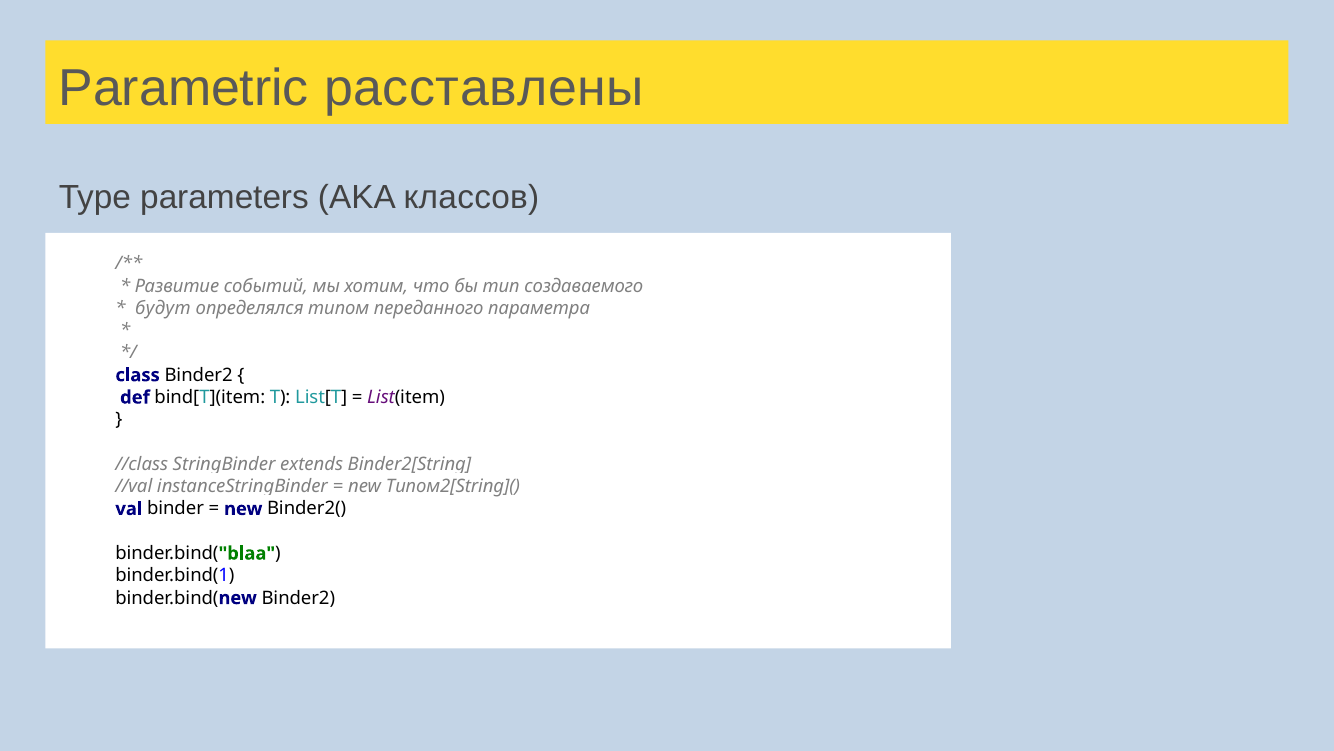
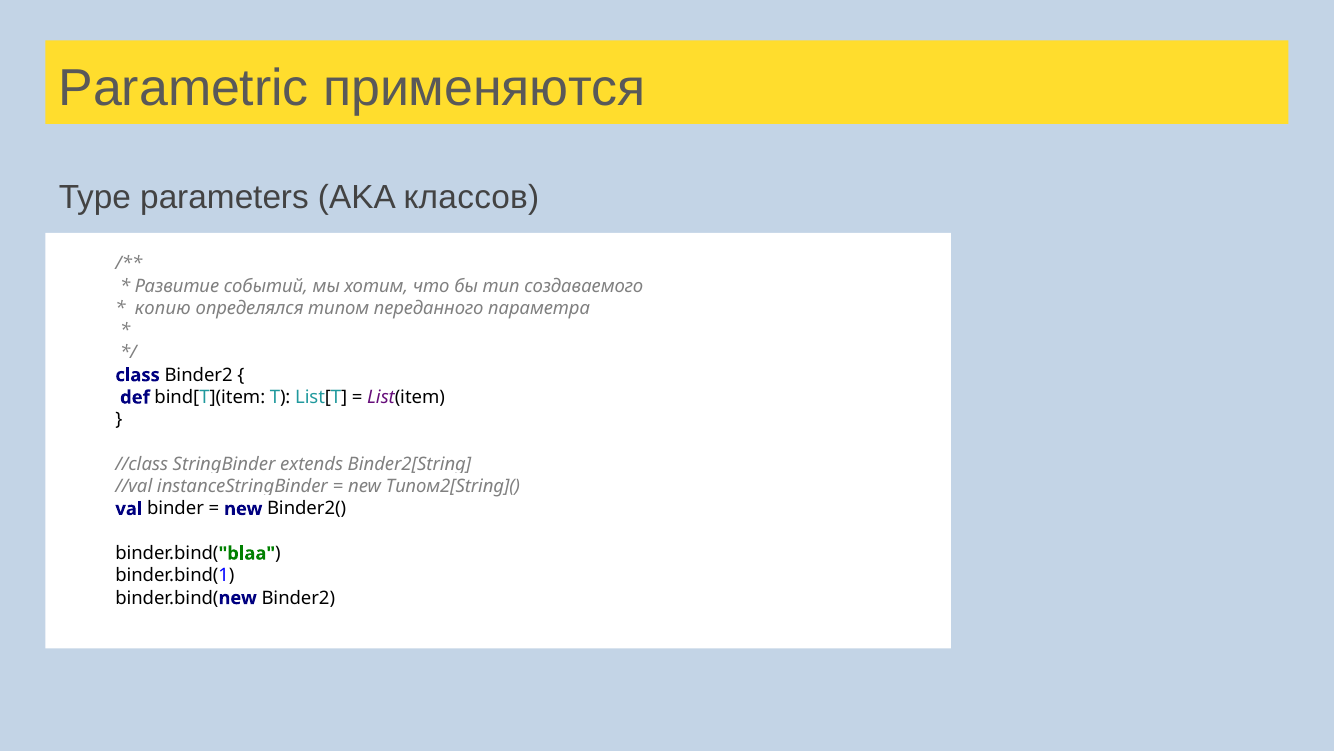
расставлены: расставлены -> применяются (485, 88)
будут: будут -> копию (163, 308)
